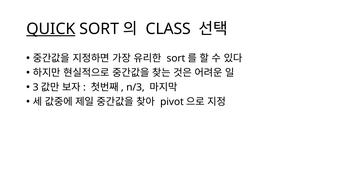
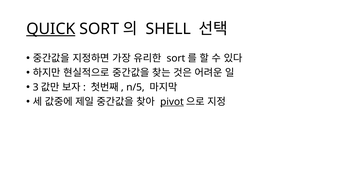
CLASS: CLASS -> SHELL (168, 29)
n/3: n/3 -> n/5 (135, 87)
pivot underline: none -> present (172, 102)
